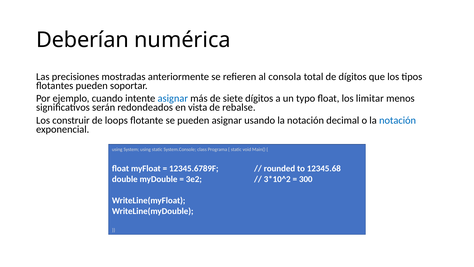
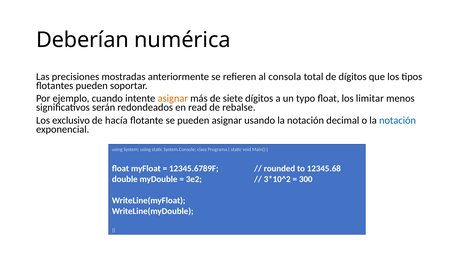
asignar colour: blue -> orange (173, 98)
vista: vista -> read (198, 107)
construir: construir -> exclusivo (71, 120)
loops: loops -> hacía (116, 120)
